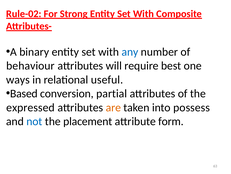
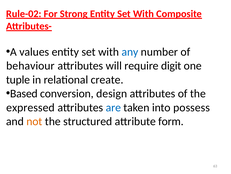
binary: binary -> values (34, 52)
best: best -> digit (171, 65)
ways: ways -> tuple (18, 79)
useful: useful -> create (107, 79)
partial: partial -> design (112, 93)
are colour: orange -> blue (113, 107)
not colour: blue -> orange (34, 121)
placement: placement -> structured (88, 121)
